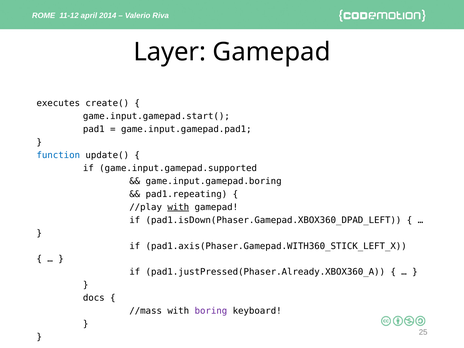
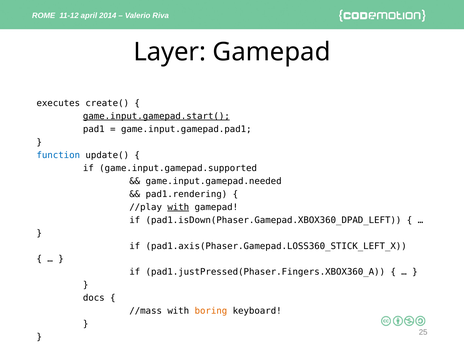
game.input.gamepad.start( underline: none -> present (156, 116)
game.input.gamepad.boring: game.input.gamepad.boring -> game.input.gamepad.needed (214, 181)
pad1.repeating: pad1.repeating -> pad1.rendering (186, 194)
pad1.axis(Phaser.Gamepad.WITH360_STICK_LEFT_X: pad1.axis(Phaser.Gamepad.WITH360_STICK_LEFT_X -> pad1.axis(Phaser.Gamepad.LOSS360_STICK_LEFT_X (276, 246)
pad1.justPressed(Phaser.Already.XBOX360_A: pad1.justPressed(Phaser.Already.XBOX360_A -> pad1.justPressed(Phaser.Fingers.XBOX360_A (265, 272)
boring colour: purple -> orange (211, 311)
